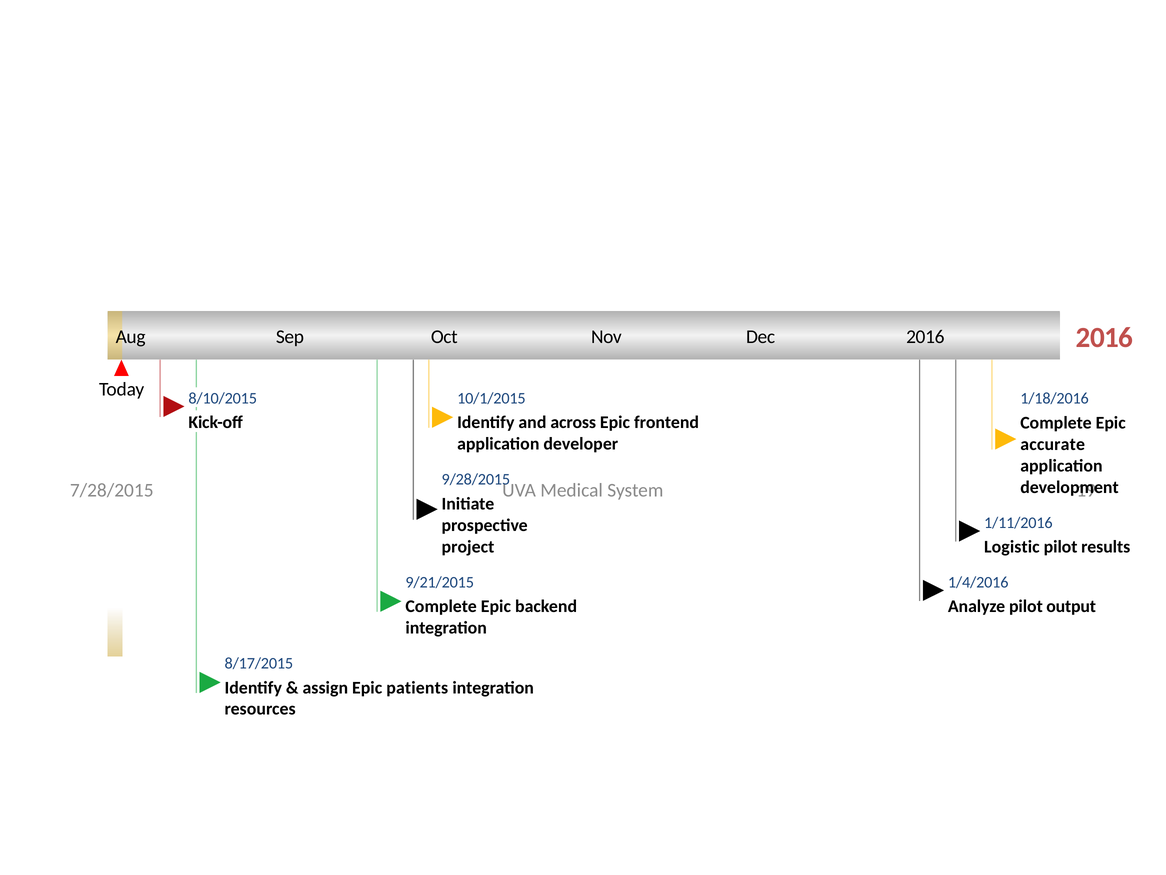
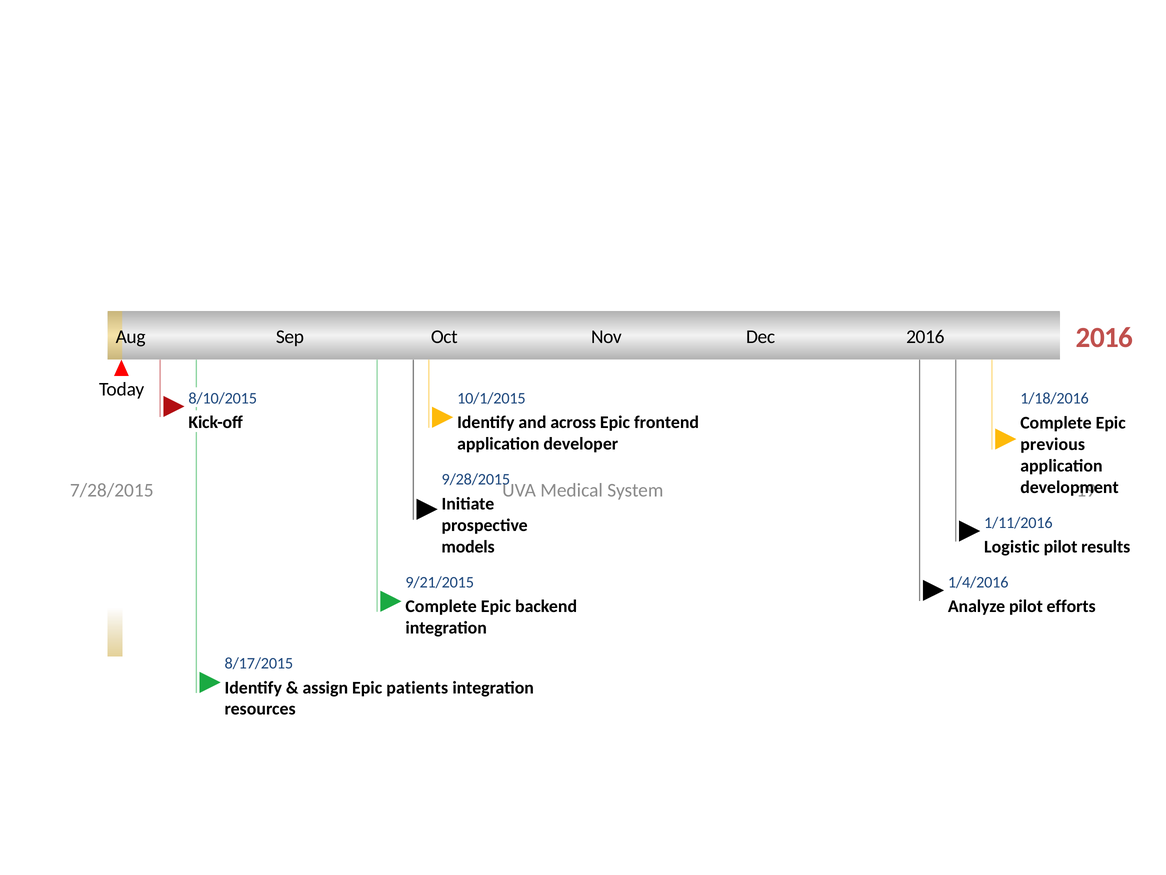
accurate: accurate -> previous (1053, 444)
project: project -> models (468, 546)
output: output -> efforts (1071, 606)
